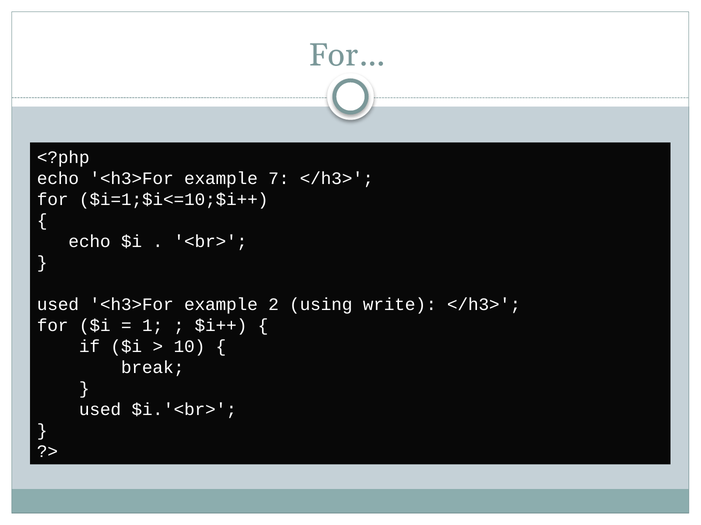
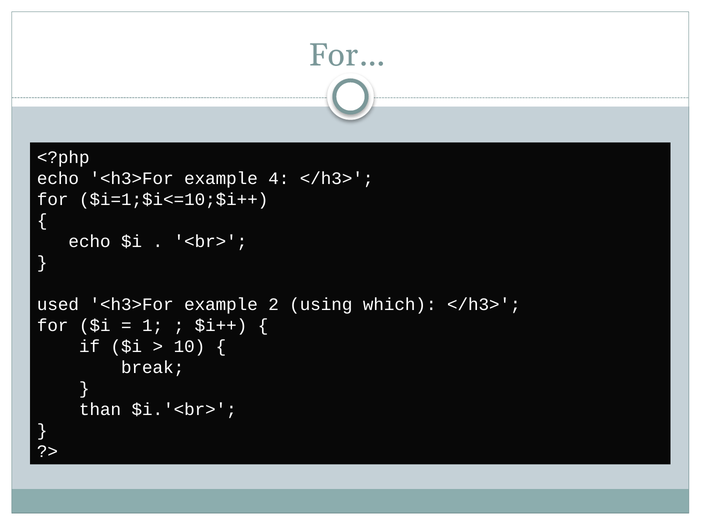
7: 7 -> 4 (279, 179)
write: write -> which (400, 305)
used: used -> than (100, 410)
